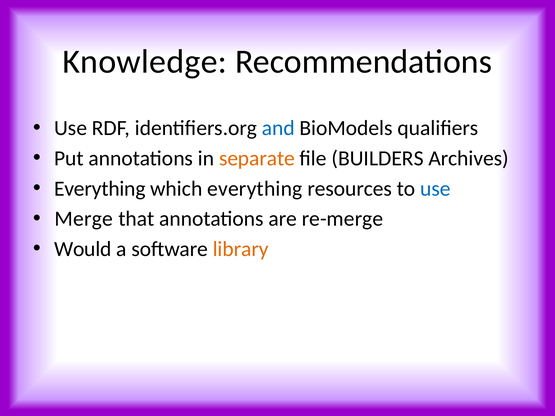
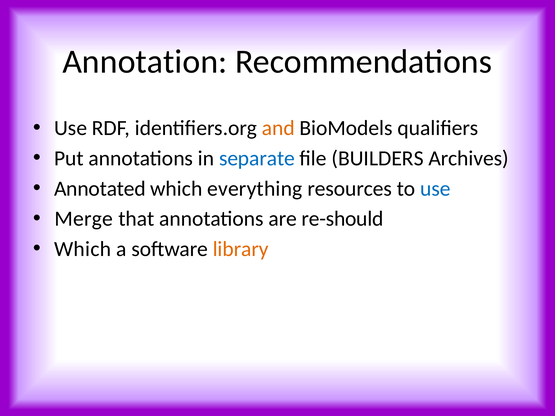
Knowledge: Knowledge -> Annotation (145, 62)
and colour: blue -> orange (278, 128)
separate colour: orange -> blue (257, 158)
Everything: Everything -> Annotated (100, 189)
re-merge: re-merge -> re-should (343, 219)
Would: Would -> Which (83, 249)
